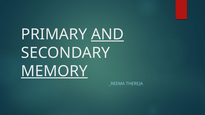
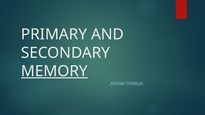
AND underline: present -> none (107, 35)
